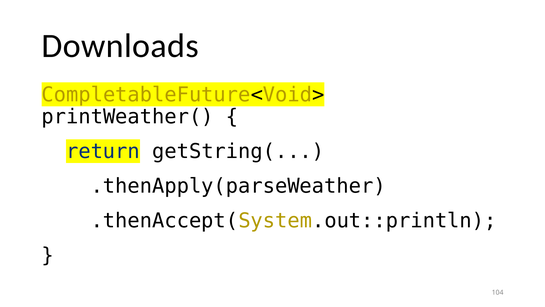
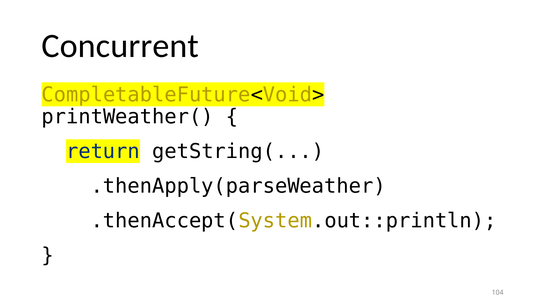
Downloads: Downloads -> Concurrent (120, 46)
